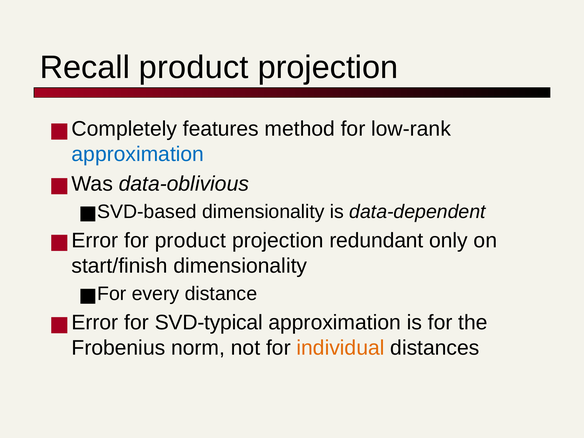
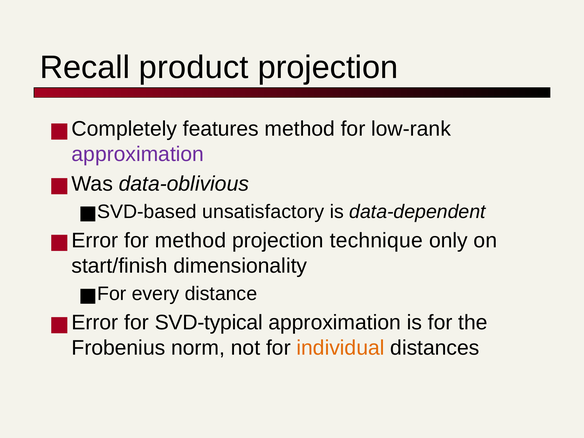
approximation colour: blue -> purple (138, 154)
dimensionality: dimensionality -> unsatisfactory (263, 212)
for product: product -> method (190, 241)
redundant: redundant -> technique (376, 241)
